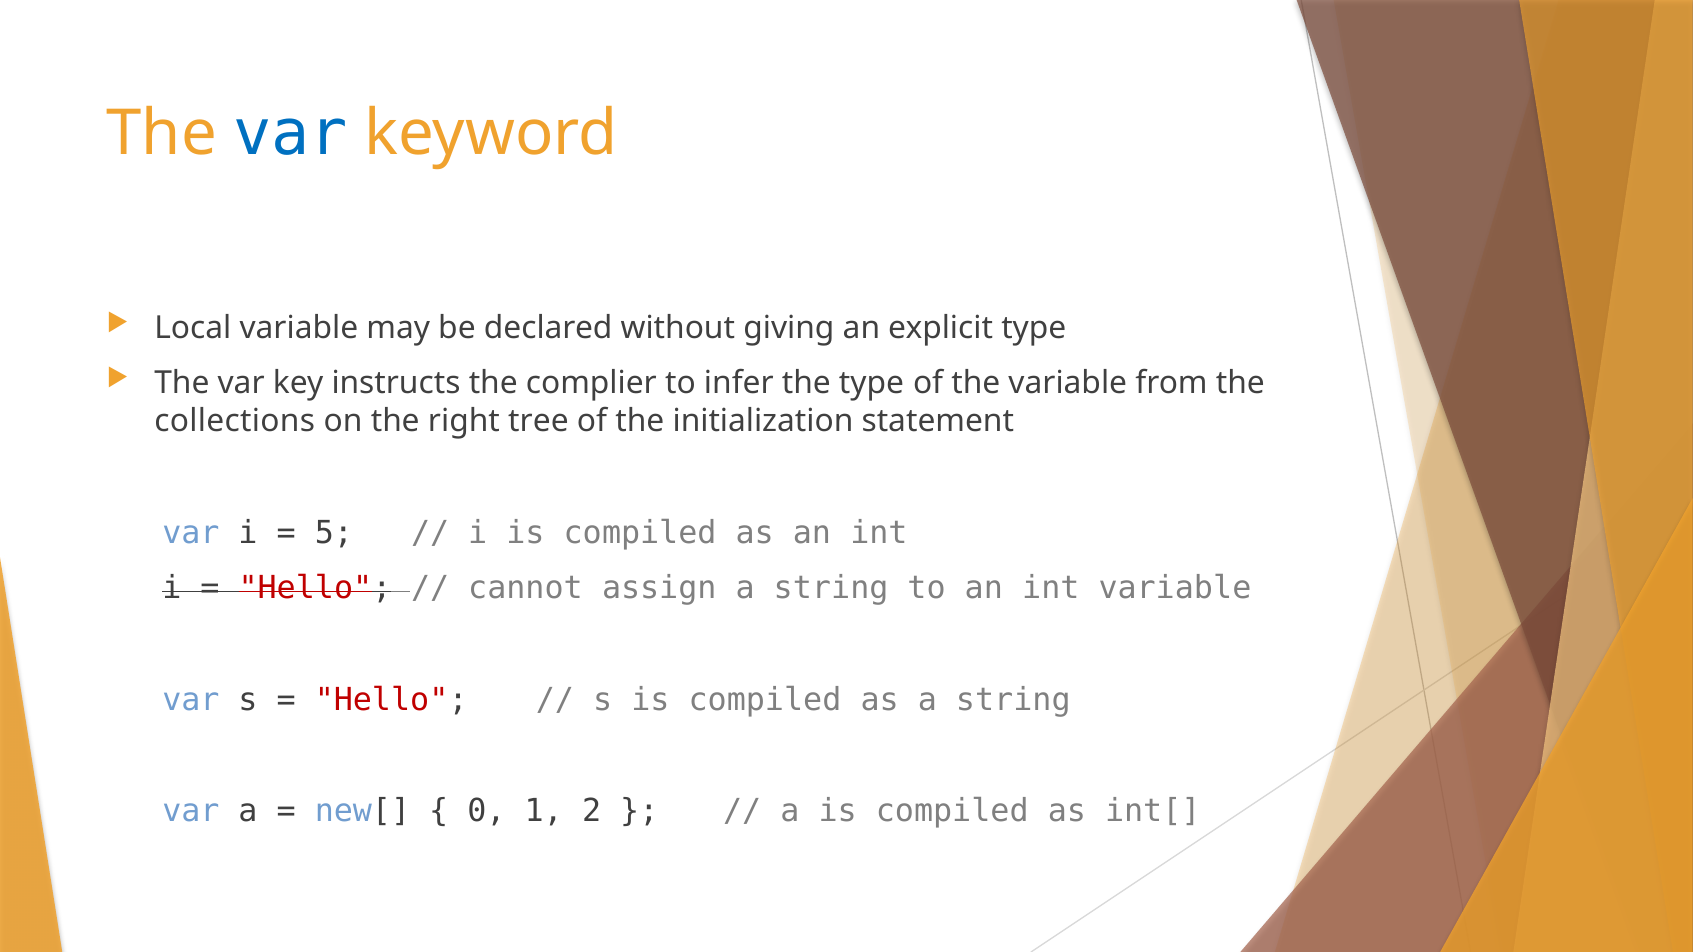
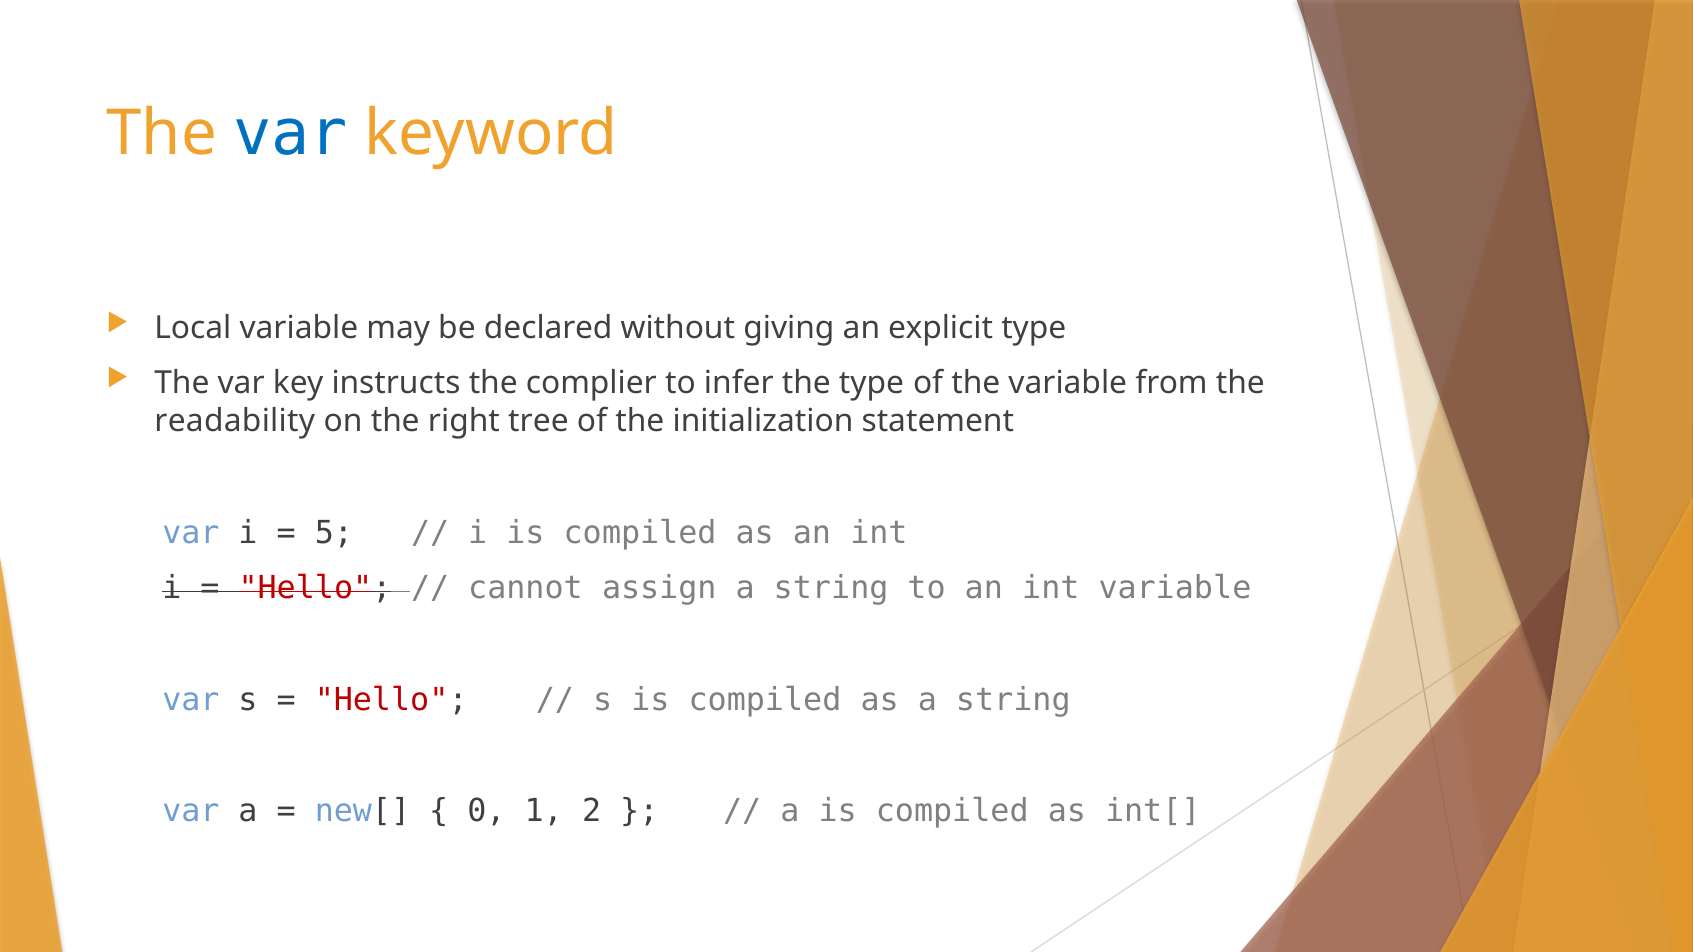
collections: collections -> readability (235, 421)
